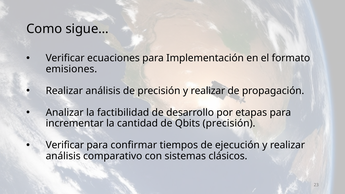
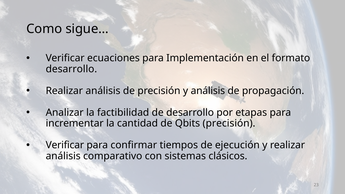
emisiones: emisiones -> desarrollo (71, 69)
precisión y realizar: realizar -> análisis (208, 91)
